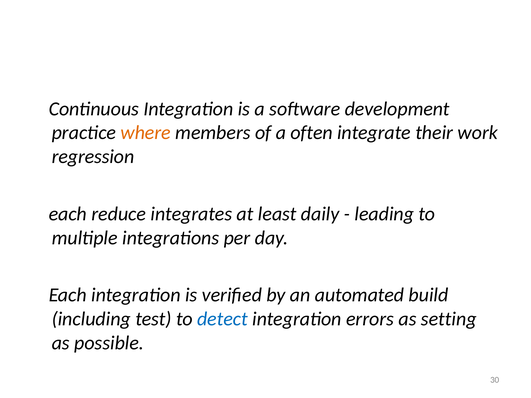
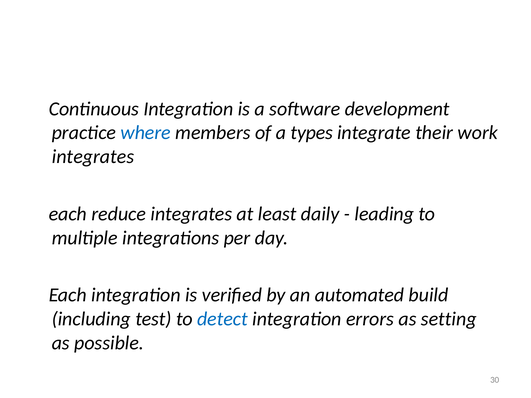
where colour: orange -> blue (146, 133)
often: often -> types (312, 133)
regression: regression -> integrates (93, 157)
